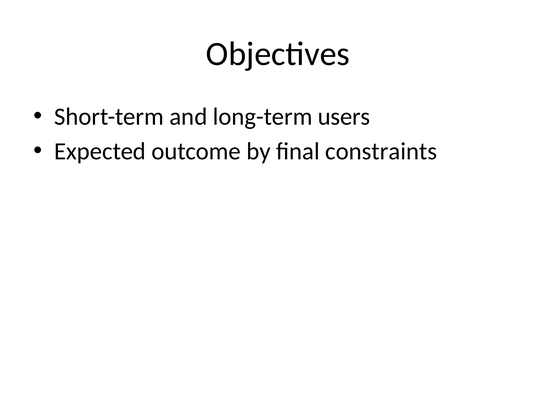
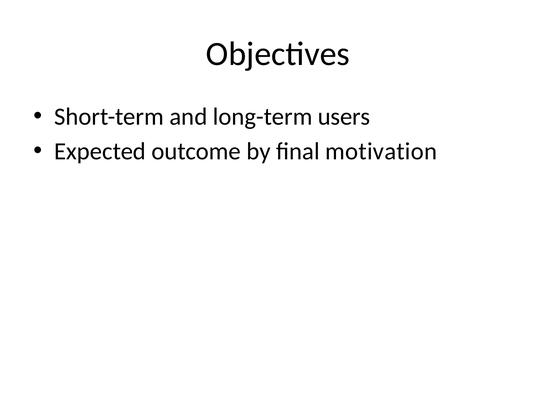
constraints: constraints -> motivation (381, 151)
